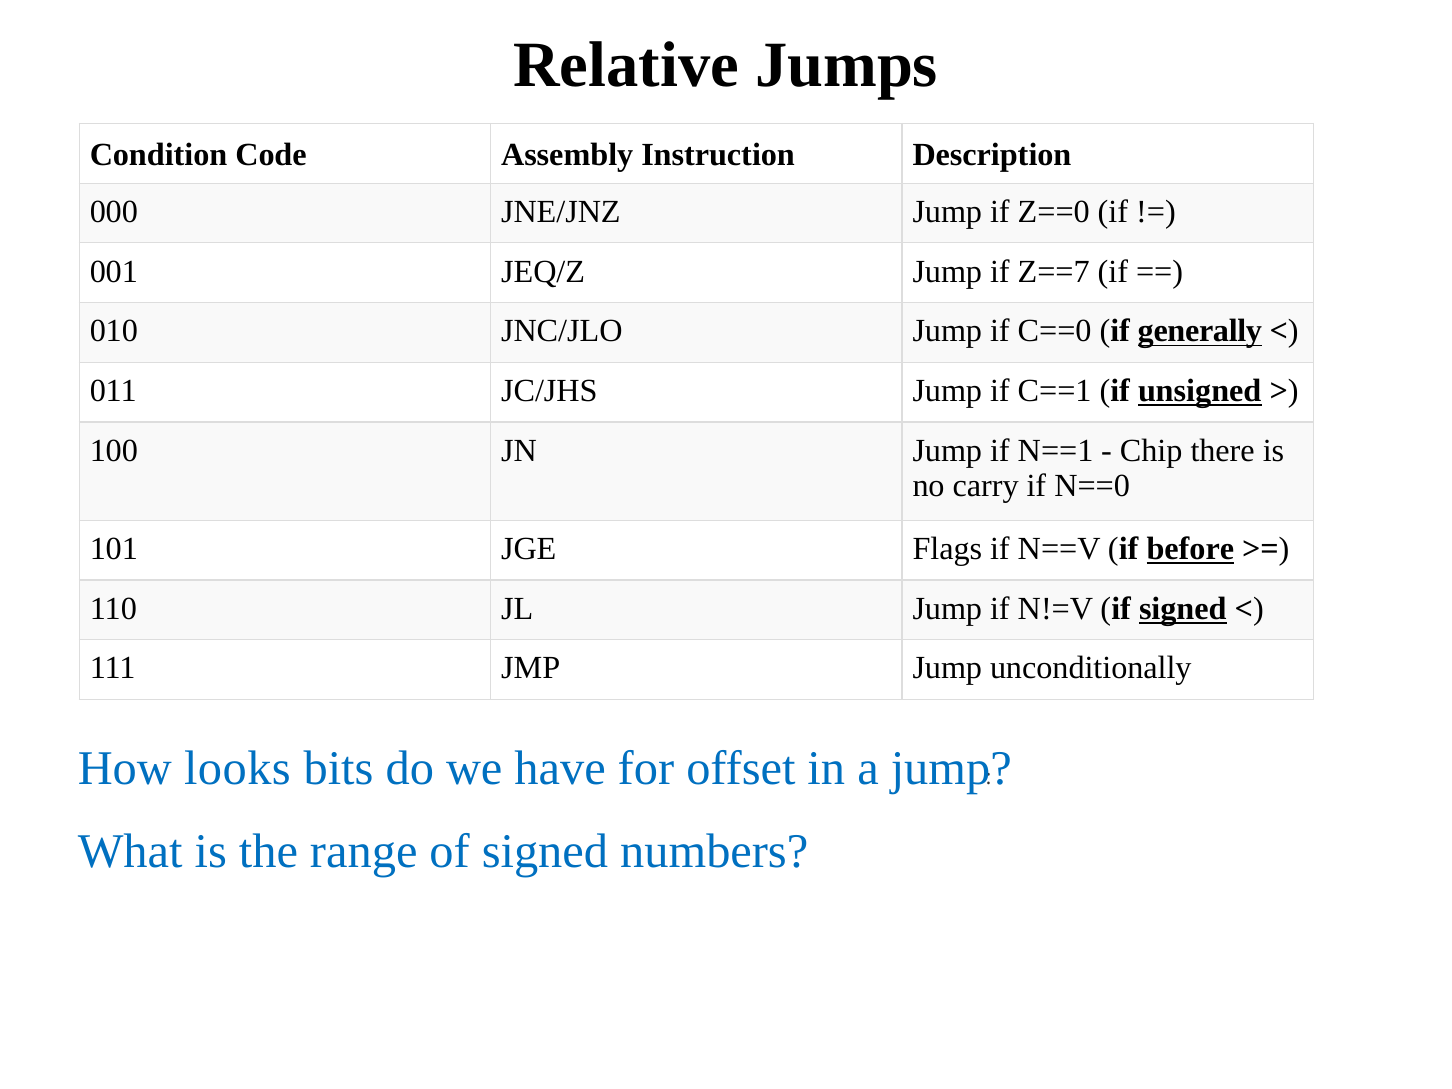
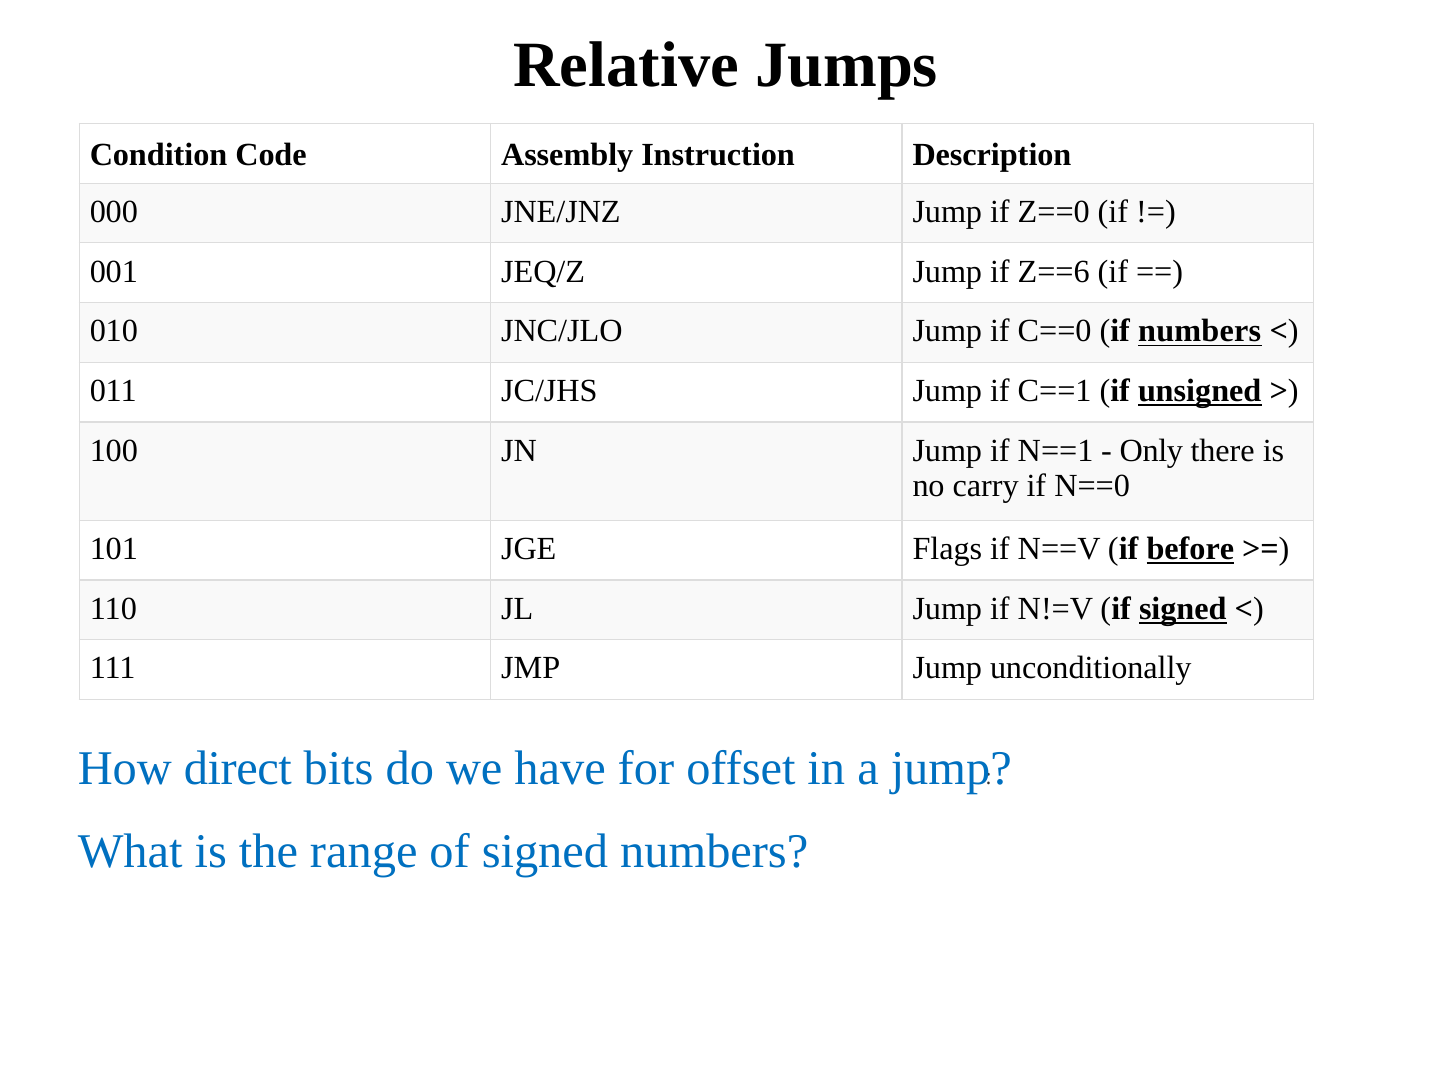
Z==7: Z==7 -> Z==6 (1054, 271)
if generally: generally -> numbers (1200, 331)
Chip: Chip -> Only (1151, 451)
looks: looks -> direct (238, 769)
